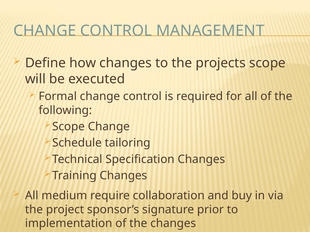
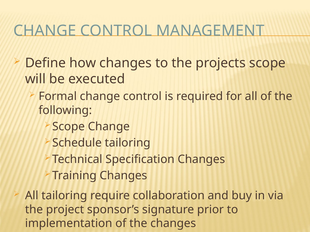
All medium: medium -> tailoring (64, 196)
